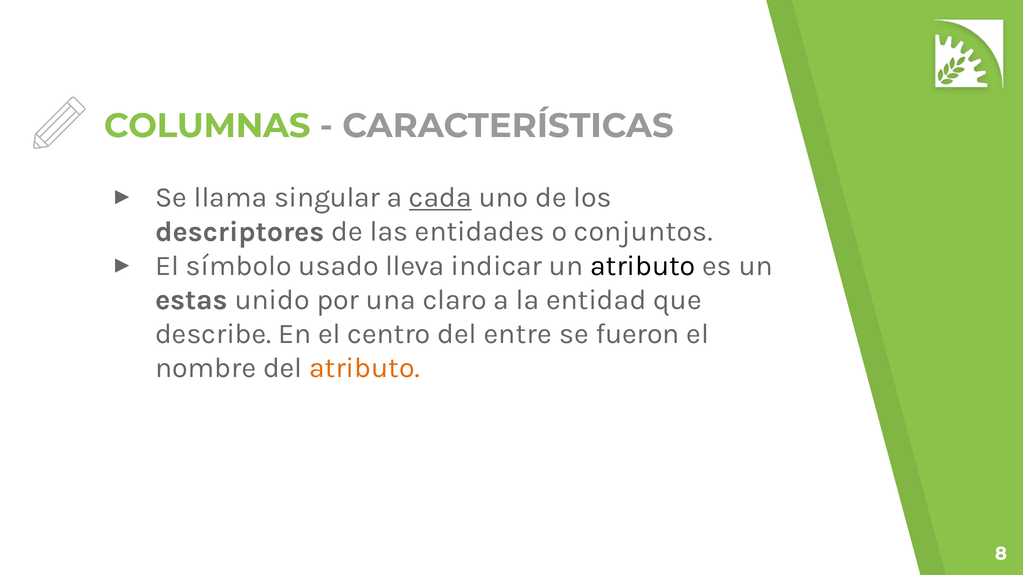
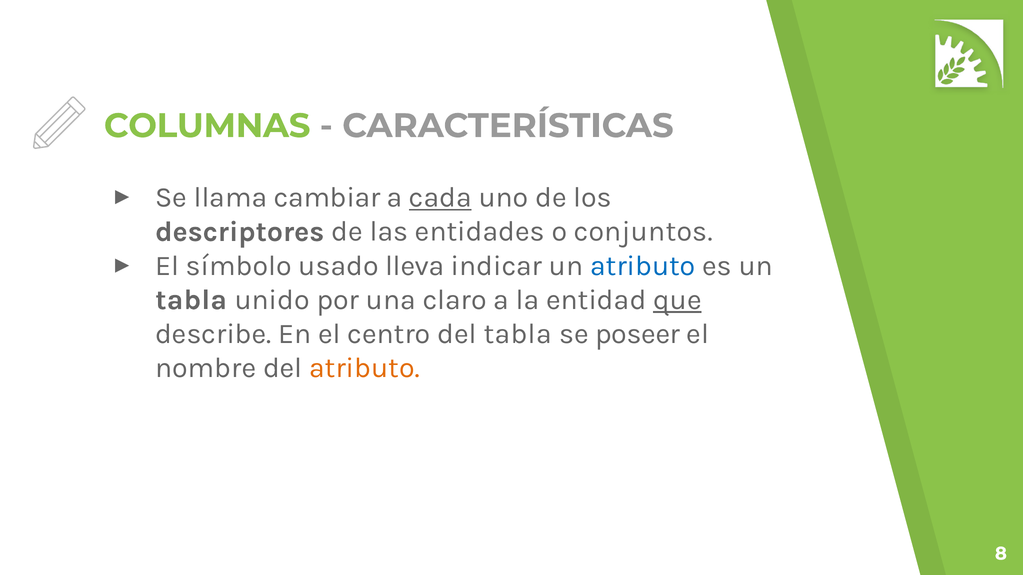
singular: singular -> cambiar (327, 198)
atributo colour: black -> blue (643, 266)
estas: estas -> tabla (191, 300)
que underline: none -> present (677, 300)
del entre: entre -> tabla (518, 334)
fueron: fueron -> poseer (638, 334)
